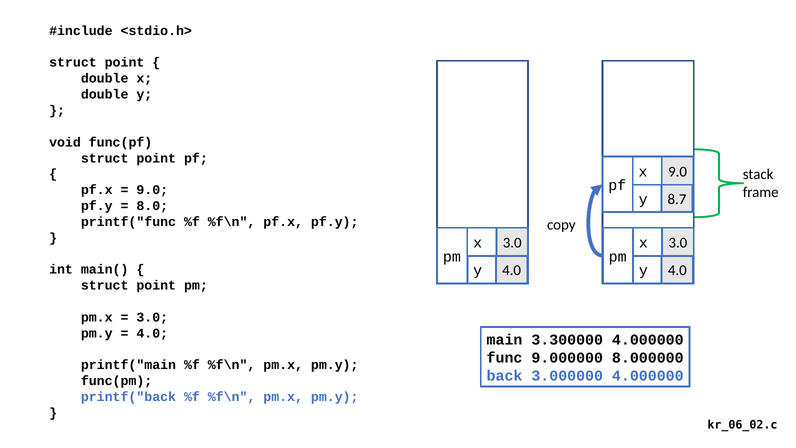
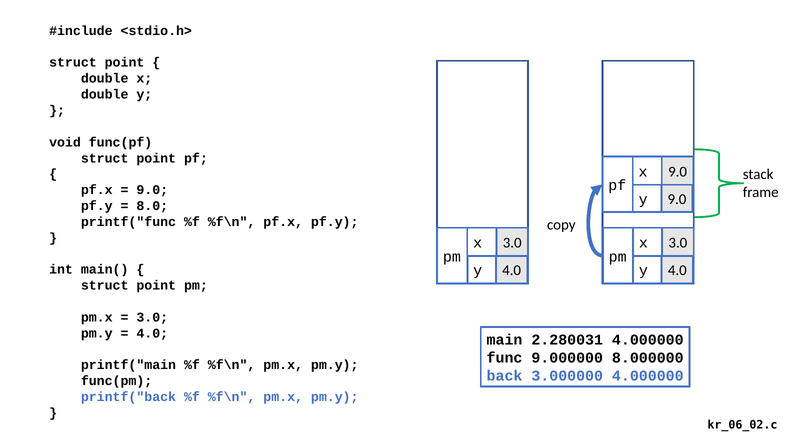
y 8.7: 8.7 -> 9.0 (677, 199)
3.300000: 3.300000 -> 2.280031 (567, 340)
